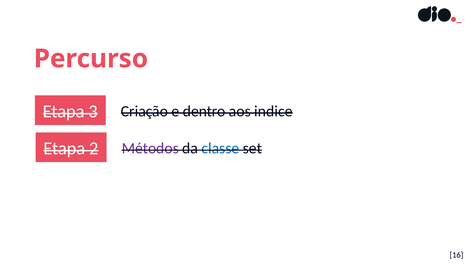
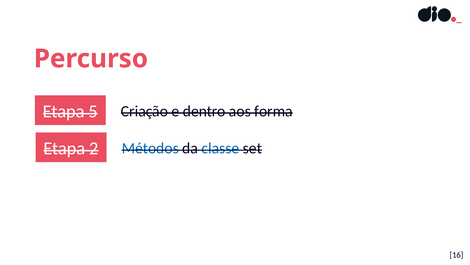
3: 3 -> 5 (93, 111)
indice: indice -> forma (274, 111)
Métodos colour: purple -> blue (150, 148)
